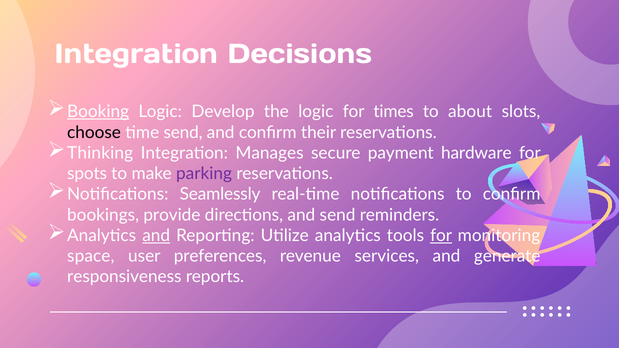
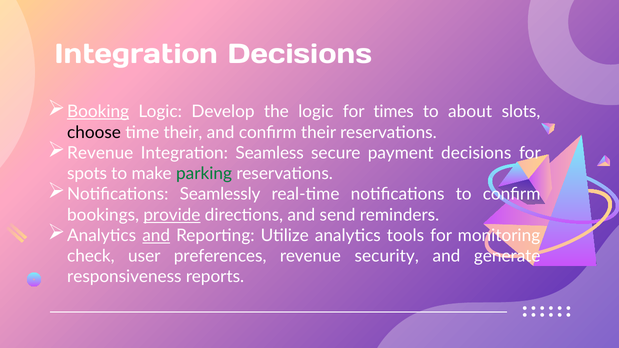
time send: send -> their (183, 132)
Thinking: Thinking -> Revenue (100, 153)
Manages: Manages -> Seamless (270, 153)
payment hardware: hardware -> decisions (476, 153)
parking colour: purple -> green (204, 174)
provide underline: none -> present (172, 215)
for underline: present -> none (441, 236)
space: space -> check (91, 256)
services: services -> security (387, 256)
